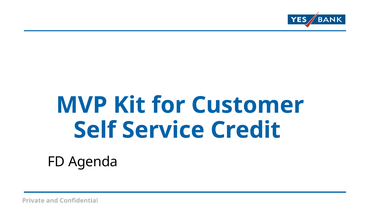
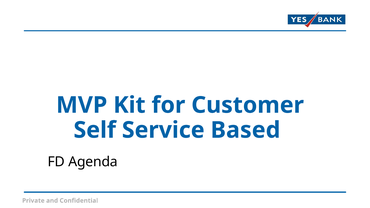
Credit: Credit -> Based (245, 130)
